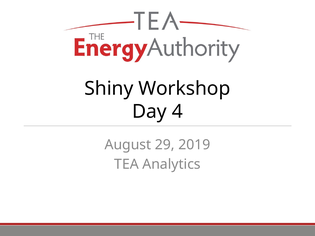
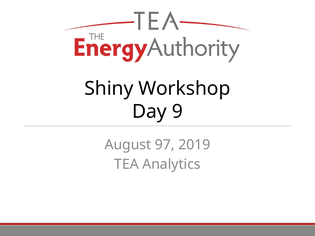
4: 4 -> 9 (177, 112)
29: 29 -> 97 (165, 145)
